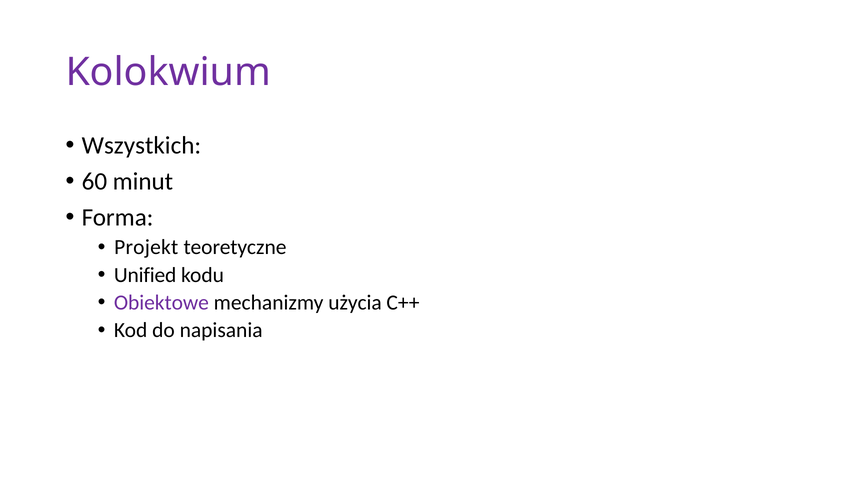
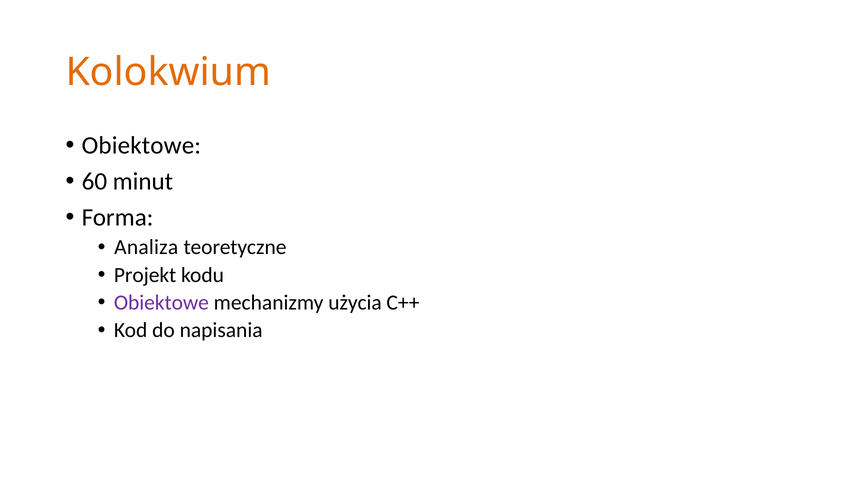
Kolokwium colour: purple -> orange (168, 72)
Wszystkich: Wszystkich -> Obiektowe (141, 145)
Projekt: Projekt -> Analiza (146, 247)
Unified: Unified -> Projekt (145, 275)
